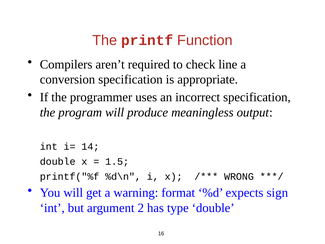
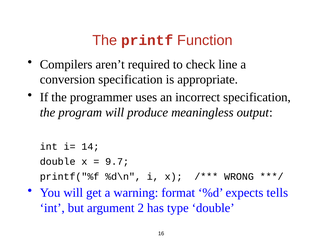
1.5: 1.5 -> 9.7 (117, 161)
sign: sign -> tells (277, 193)
